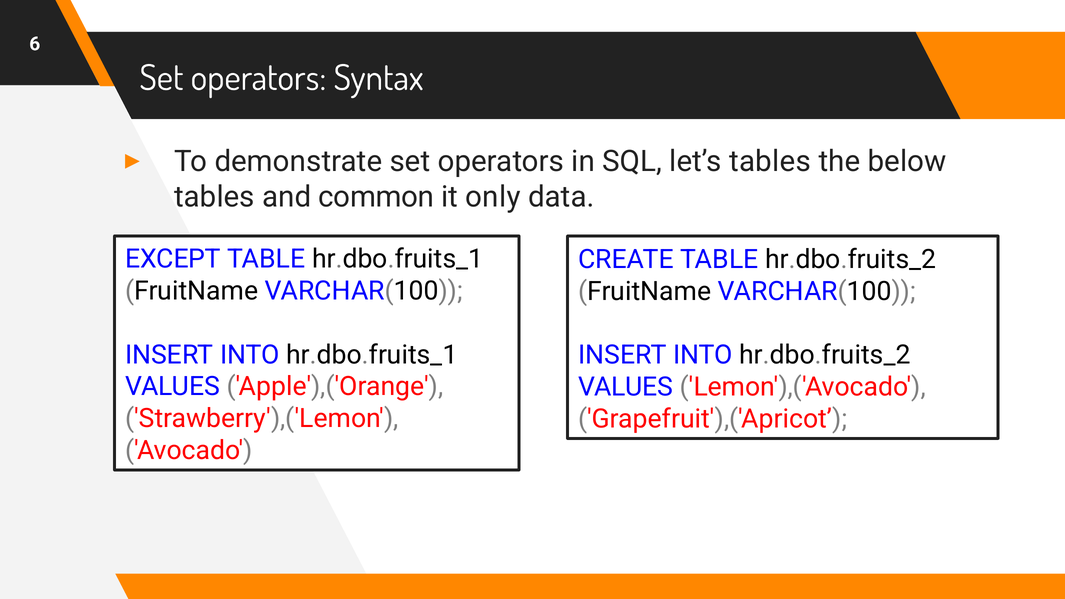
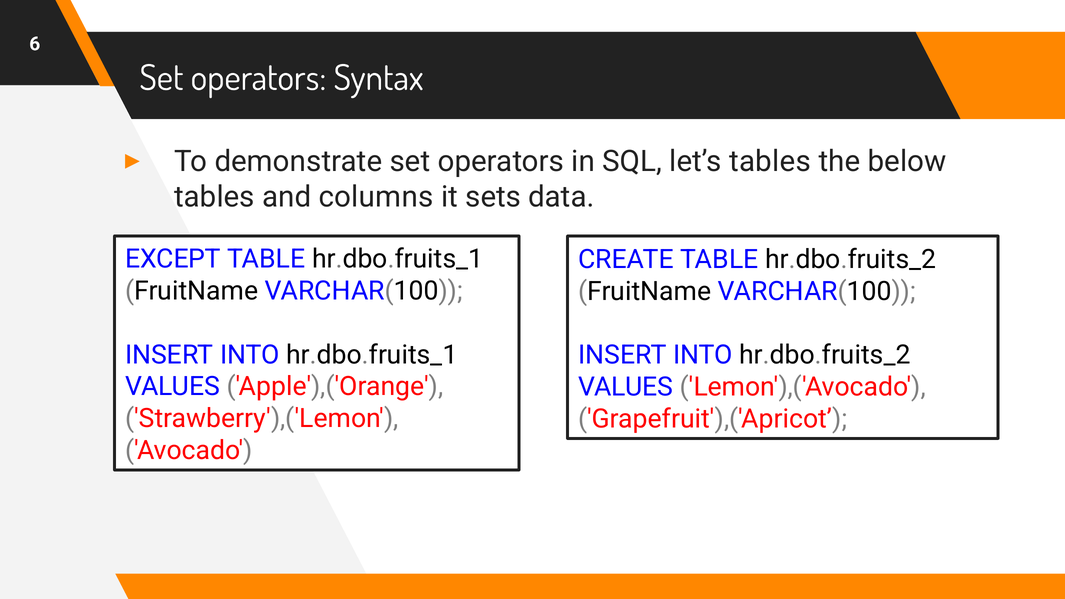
common: common -> columns (376, 197)
only: only -> sets (493, 197)
